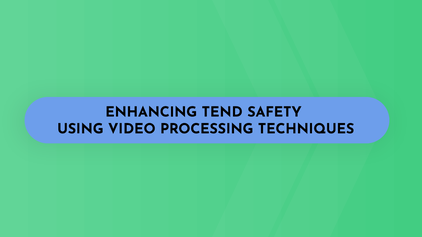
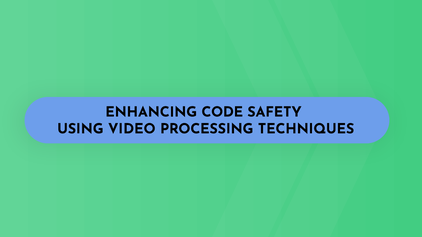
TEND: TEND -> CODE (222, 112)
